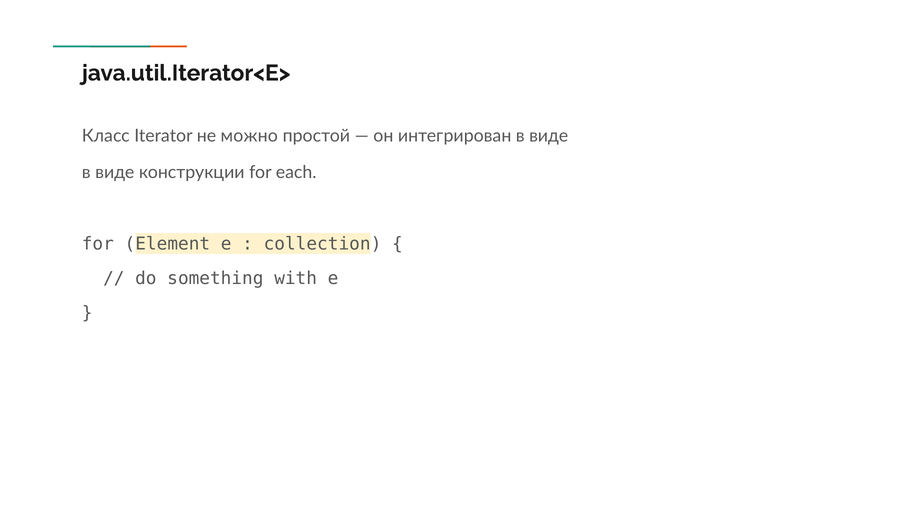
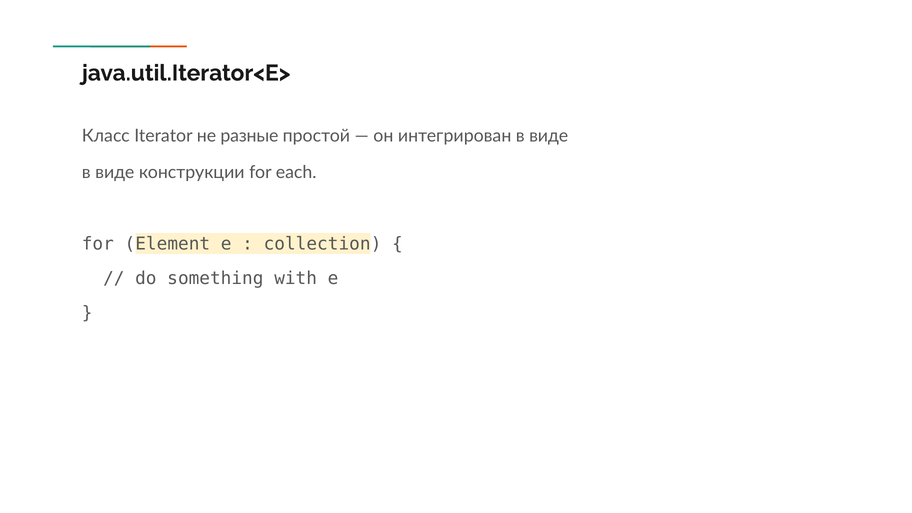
можно: можно -> разные (249, 136)
